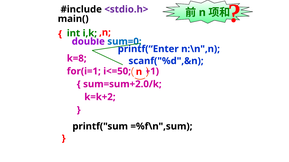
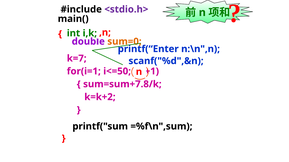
sum=0 colour: blue -> orange (124, 42)
k=8: k=8 -> k=7 (77, 59)
sum=sum+2.0/k: sum=sum+2.0/k -> sum=sum+7.8/k (122, 84)
